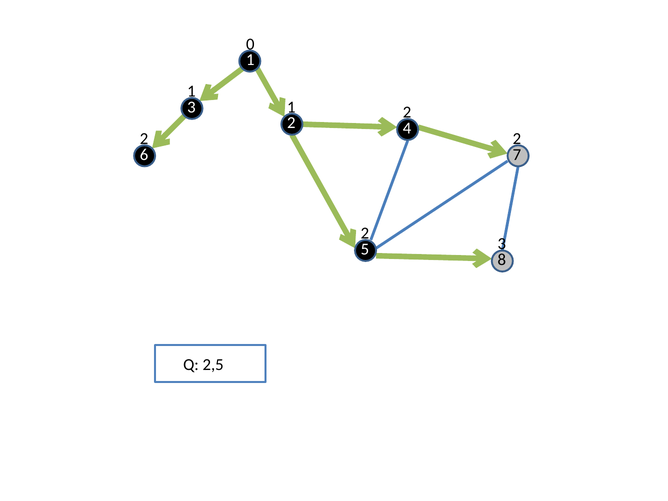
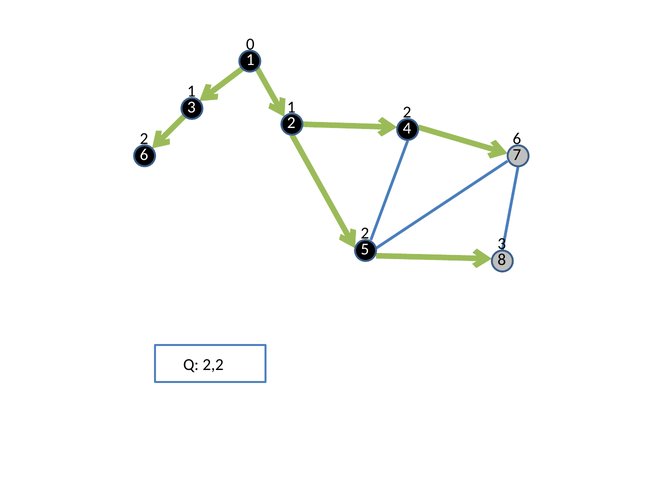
2: 2 -> 6 (517, 139)
2,5: 2,5 -> 2,2 (213, 365)
